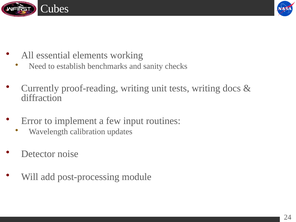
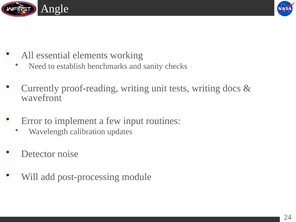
Cubes: Cubes -> Angle (55, 9)
diffraction: diffraction -> wavefront (41, 98)
